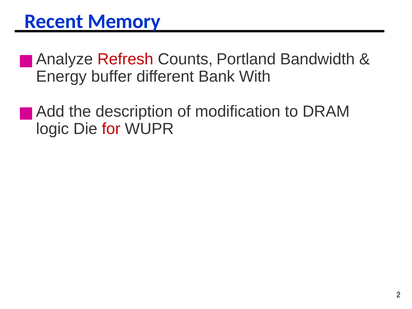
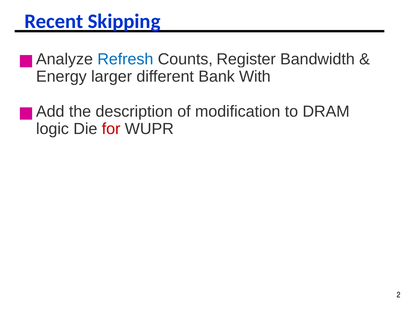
Memory: Memory -> Skipping (124, 21)
Refresh colour: red -> blue (125, 59)
Portland: Portland -> Register (246, 59)
buffer: buffer -> larger (112, 76)
